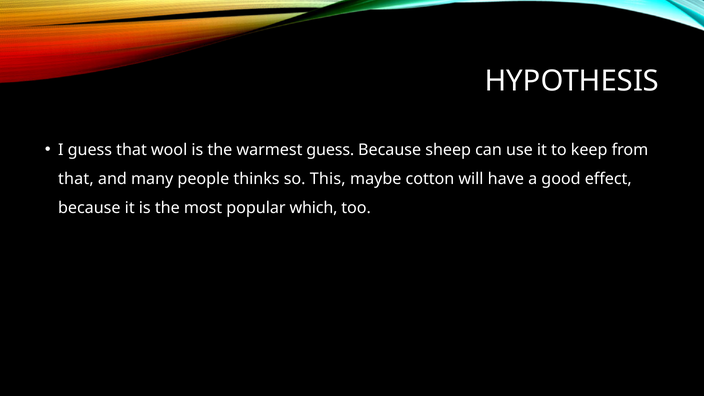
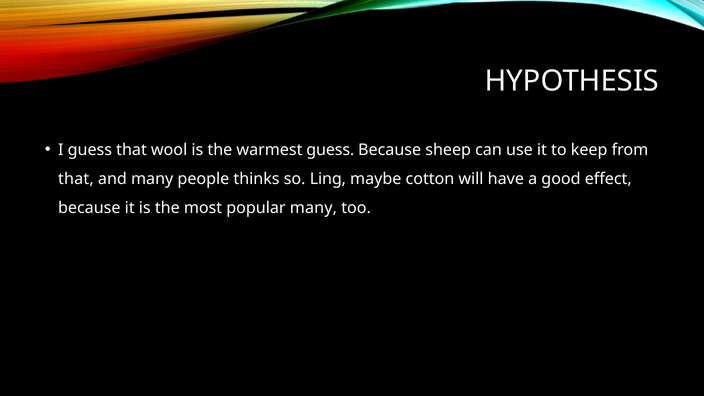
This: This -> Ling (328, 179)
popular which: which -> many (313, 208)
